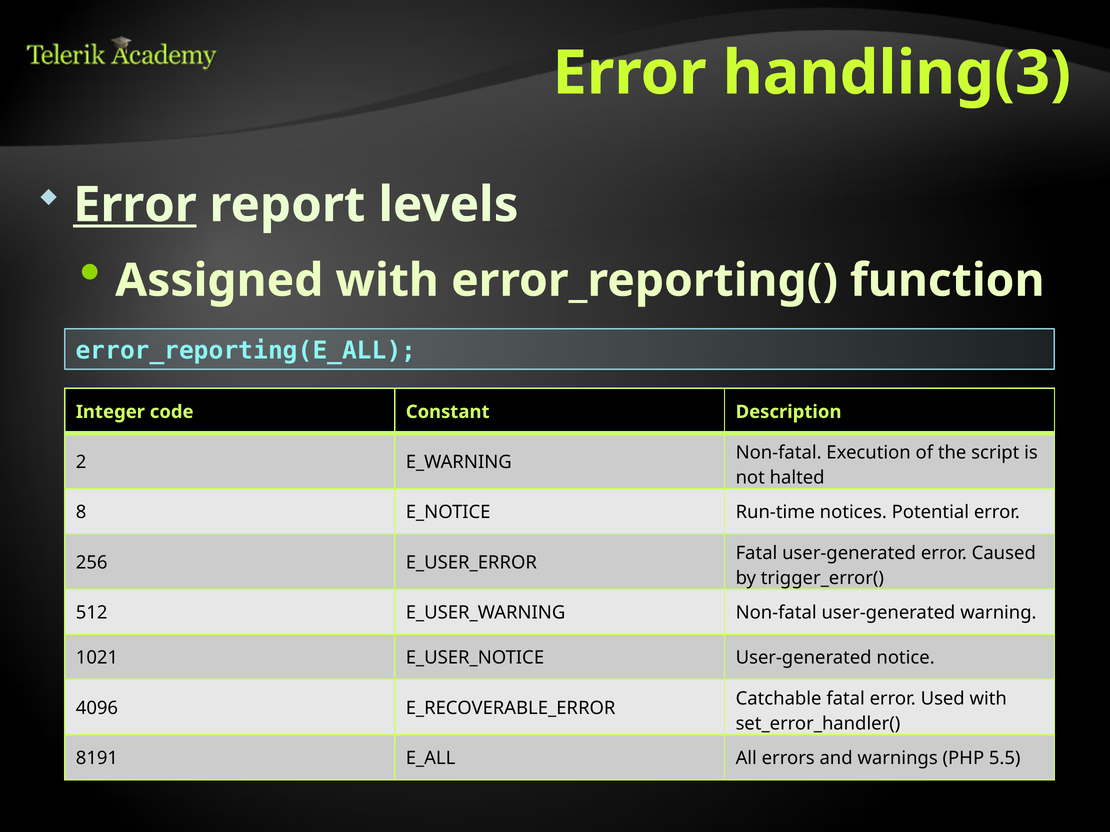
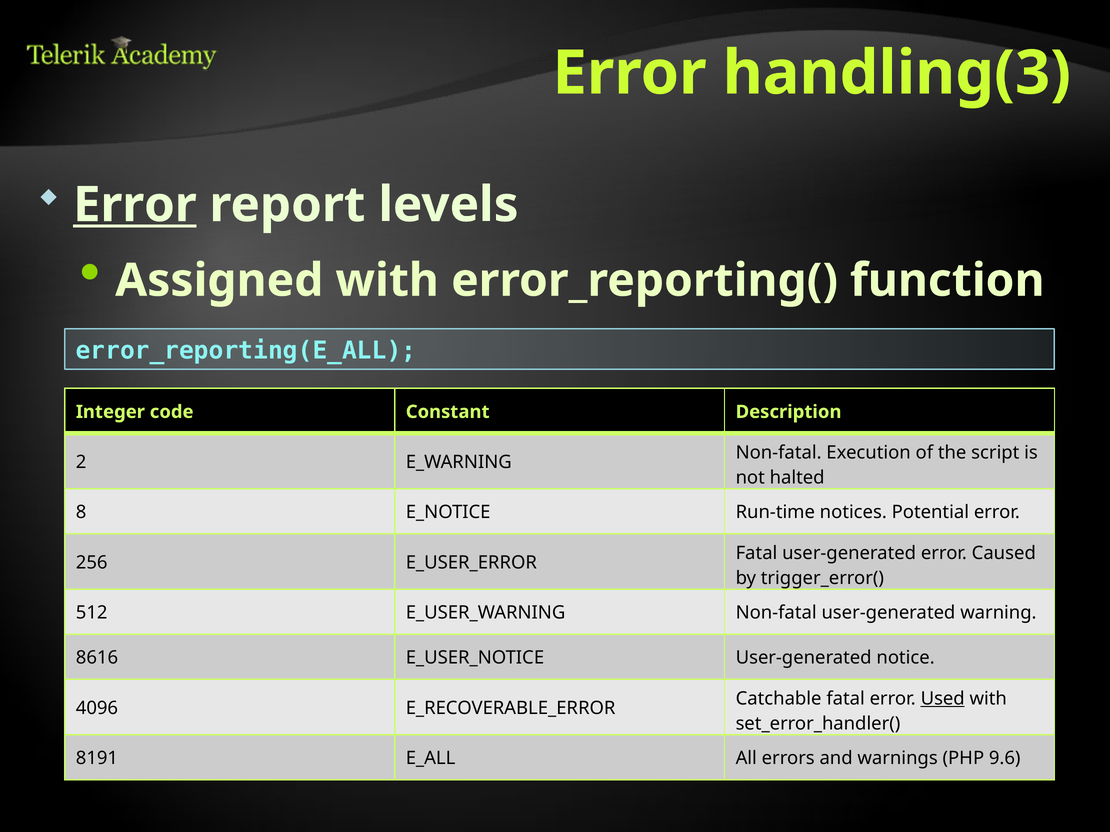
1021: 1021 -> 8616 (97, 658)
Used underline: none -> present (943, 699)
5.5: 5.5 -> 9.6 (1005, 759)
